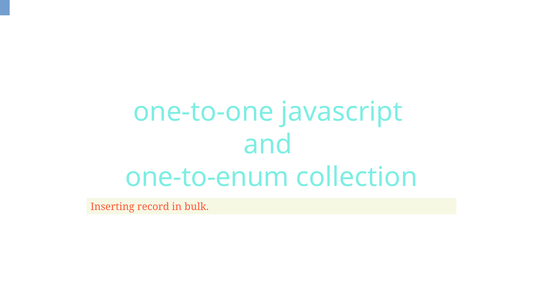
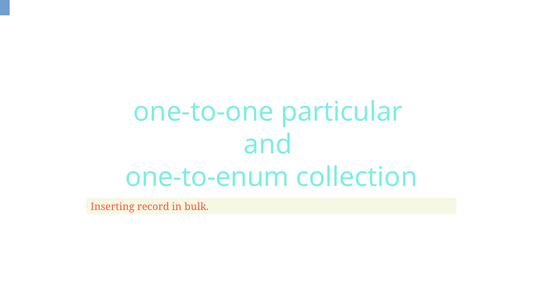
javascript: javascript -> particular (342, 112)
